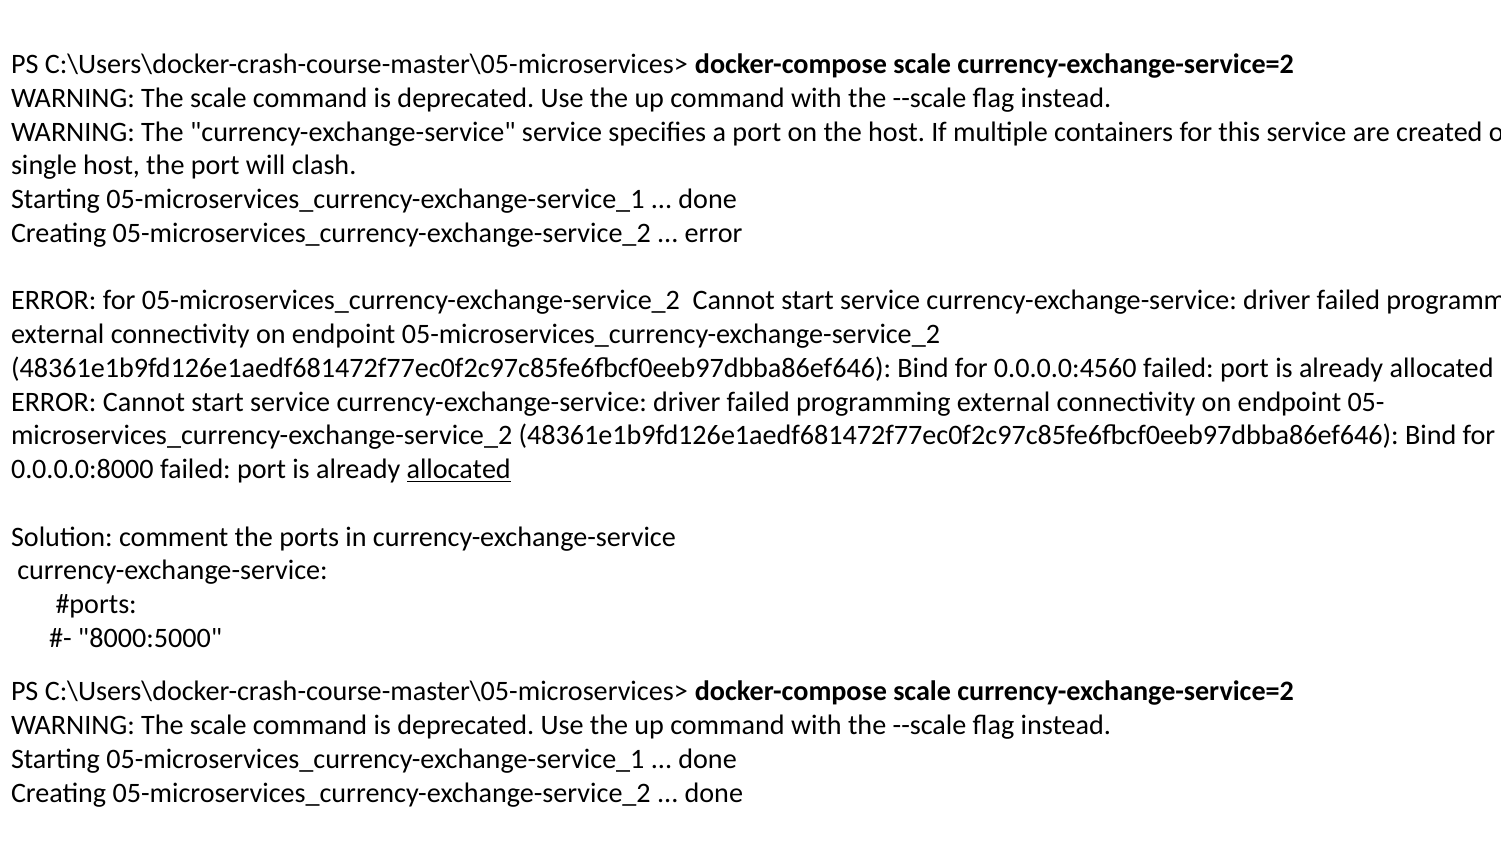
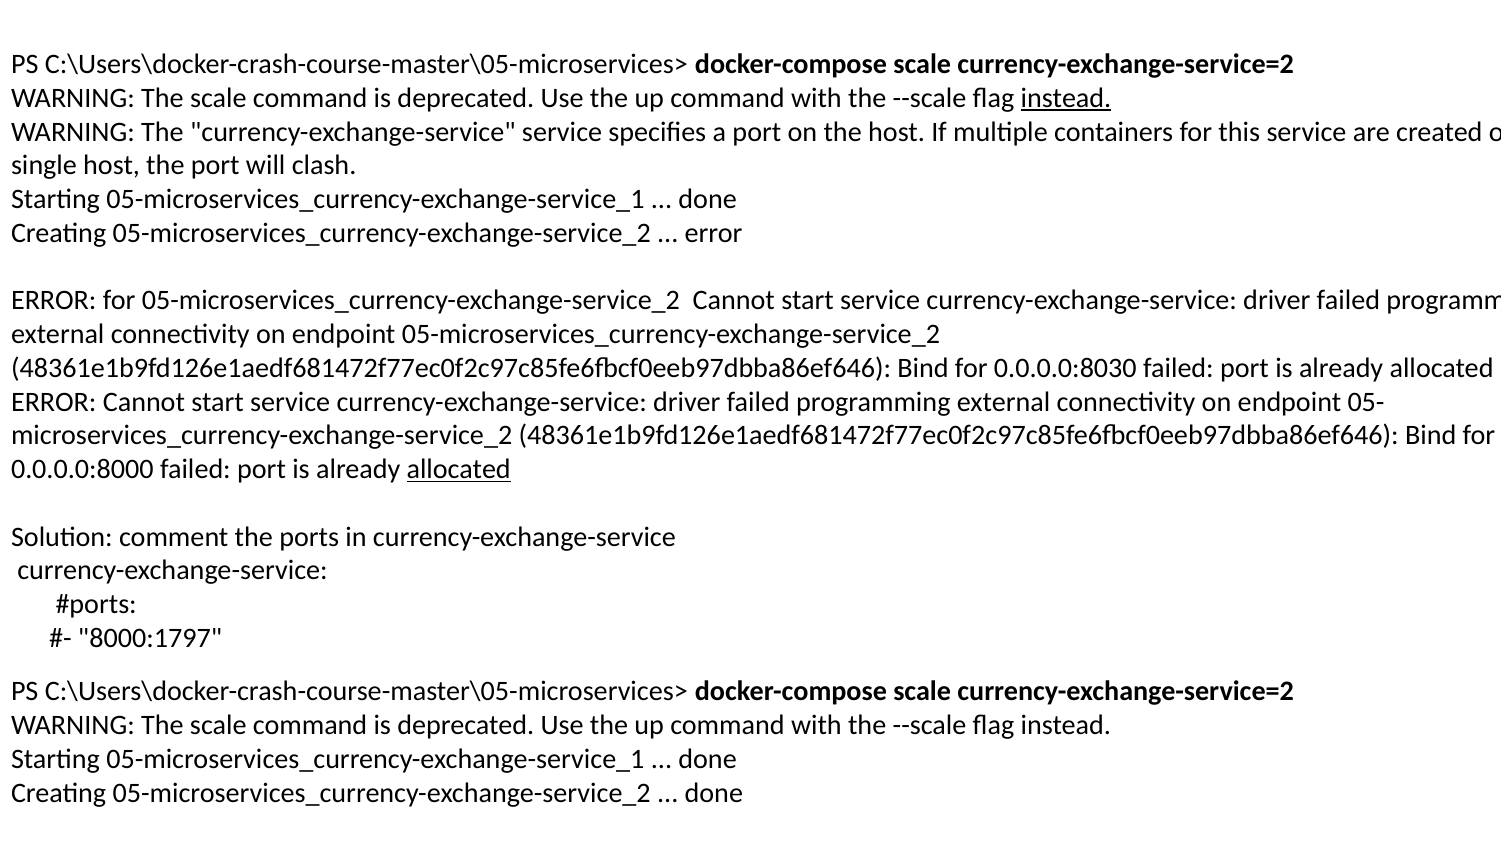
instead underline: none -> present (1066, 98)
0.0.0.0:4560: 0.0.0.0:4560 -> 0.0.0.0:8030 (1065, 368)
8000:5000: 8000:5000 -> 8000:1797 (150, 638)
